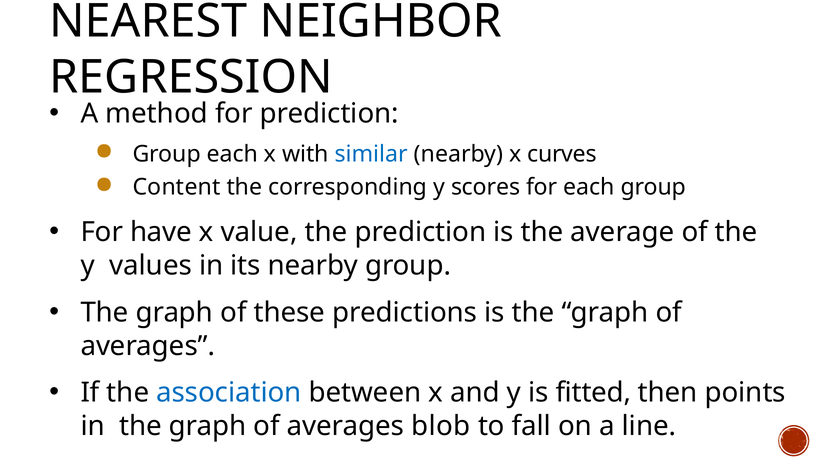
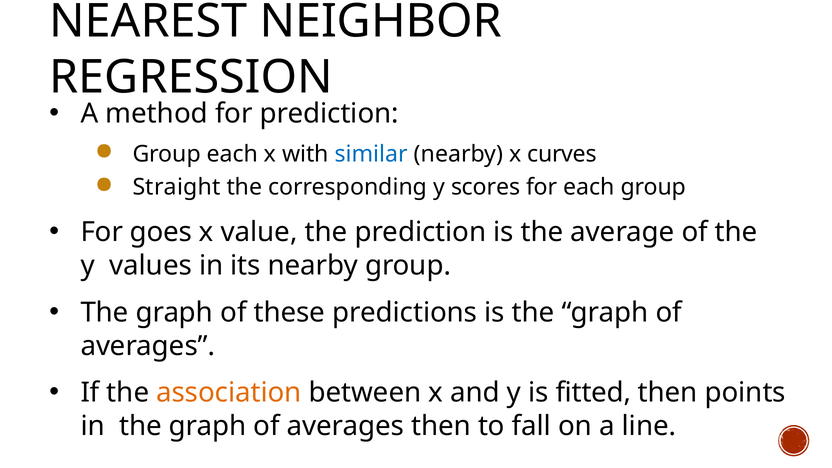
Content: Content -> Straight (177, 187)
have: have -> goes (161, 232)
association colour: blue -> orange (229, 393)
averages blob: blob -> then (441, 426)
